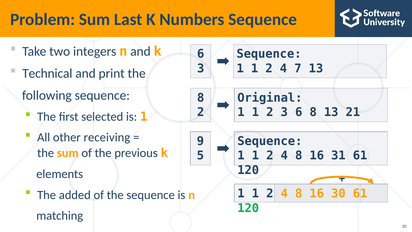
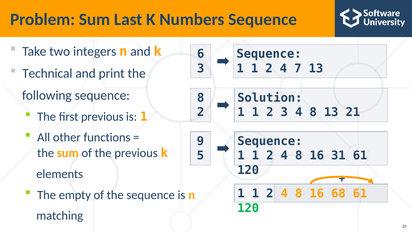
Original: Original -> Solution (270, 98)
3 6: 6 -> 4 (299, 112)
first selected: selected -> previous (102, 116)
receiving: receiving -> functions (107, 137)
30: 30 -> 68 (338, 193)
added: added -> empty (75, 195)
